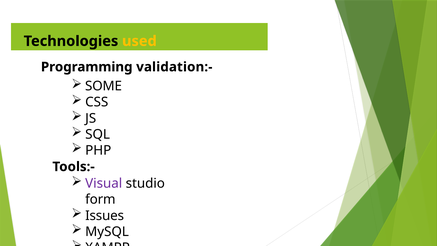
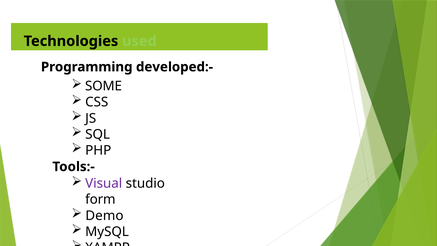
used colour: yellow -> light green (139, 41)
validation:-: validation:- -> developed:- (174, 67)
Issues: Issues -> Demo (104, 215)
